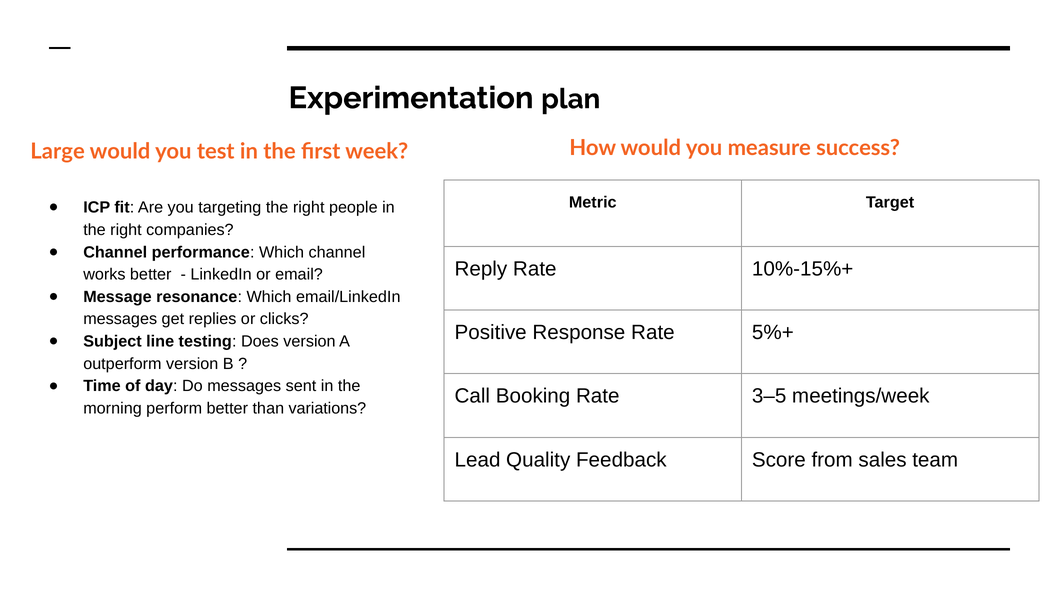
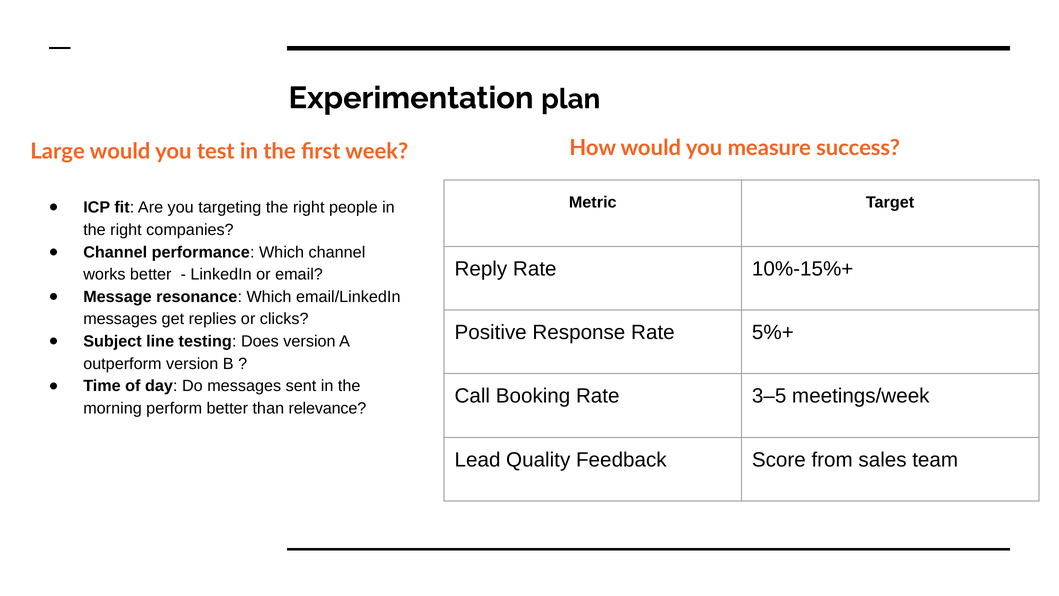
variations: variations -> relevance (327, 408)
